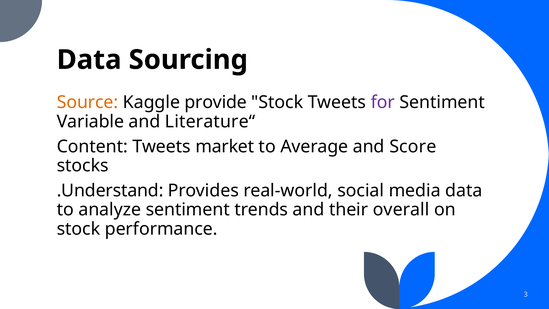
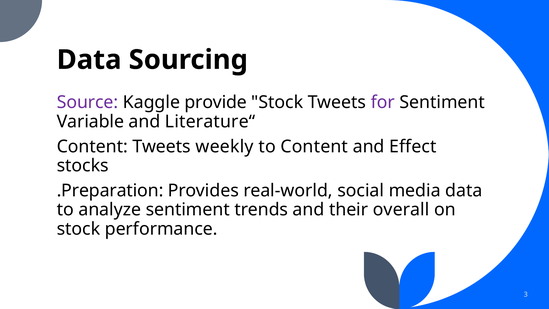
Source colour: orange -> purple (87, 102)
market: market -> weekly (225, 146)
to Average: Average -> Content (314, 146)
Score: Score -> Effect (413, 146)
.Understand: .Understand -> .Preparation (110, 190)
